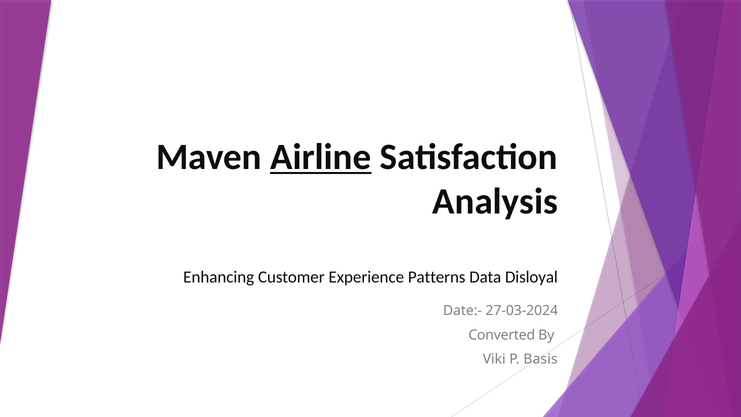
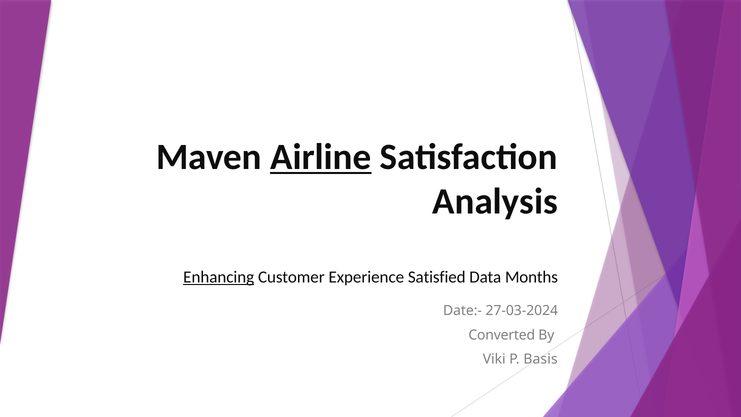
Enhancing underline: none -> present (219, 277)
Patterns: Patterns -> Satisfied (437, 277)
Disloyal: Disloyal -> Months (531, 277)
